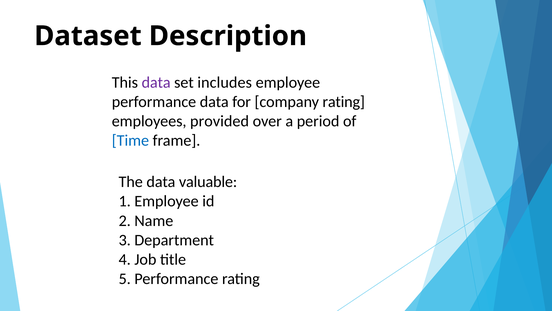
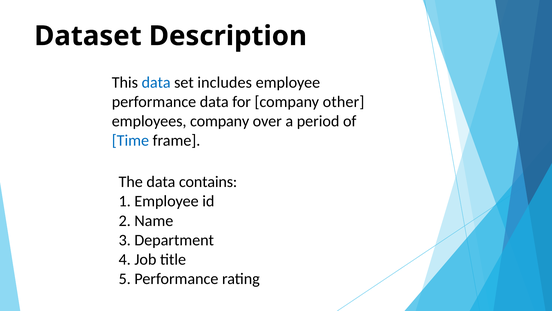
data colour: purple -> blue (156, 82)
company rating: rating -> other (344, 102)
employees provided: provided -> company (220, 121)
valuable: valuable -> contains (208, 182)
